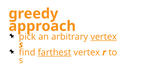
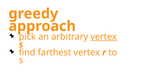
farthest underline: present -> none (54, 52)
